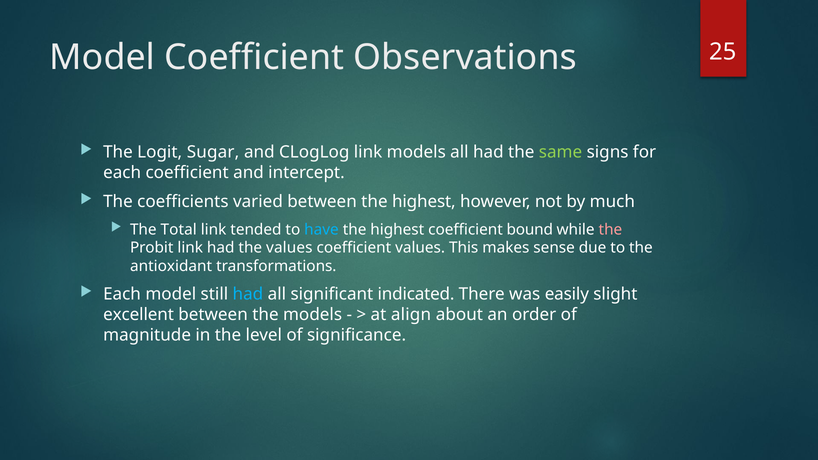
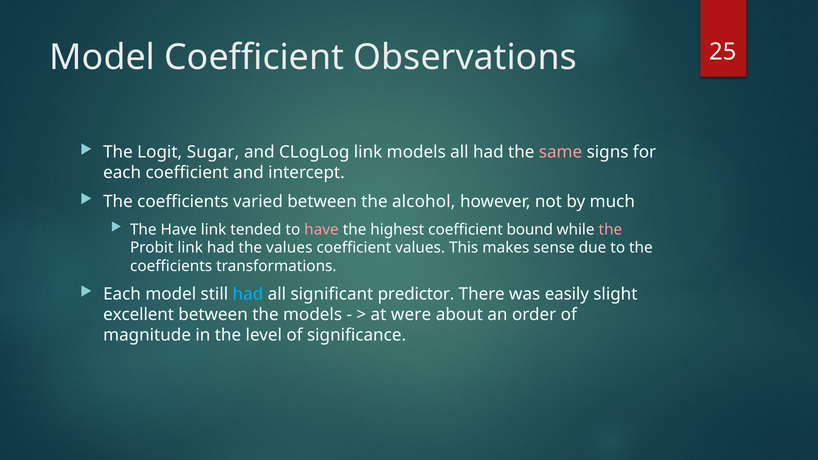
same colour: light green -> pink (561, 152)
between the highest: highest -> alcohol (424, 202)
The Total: Total -> Have (179, 230)
have colour: light blue -> pink (322, 230)
antioxidant: antioxidant -> coefficients (171, 266)
indicated: indicated -> predictor (416, 294)
align: align -> were (411, 315)
